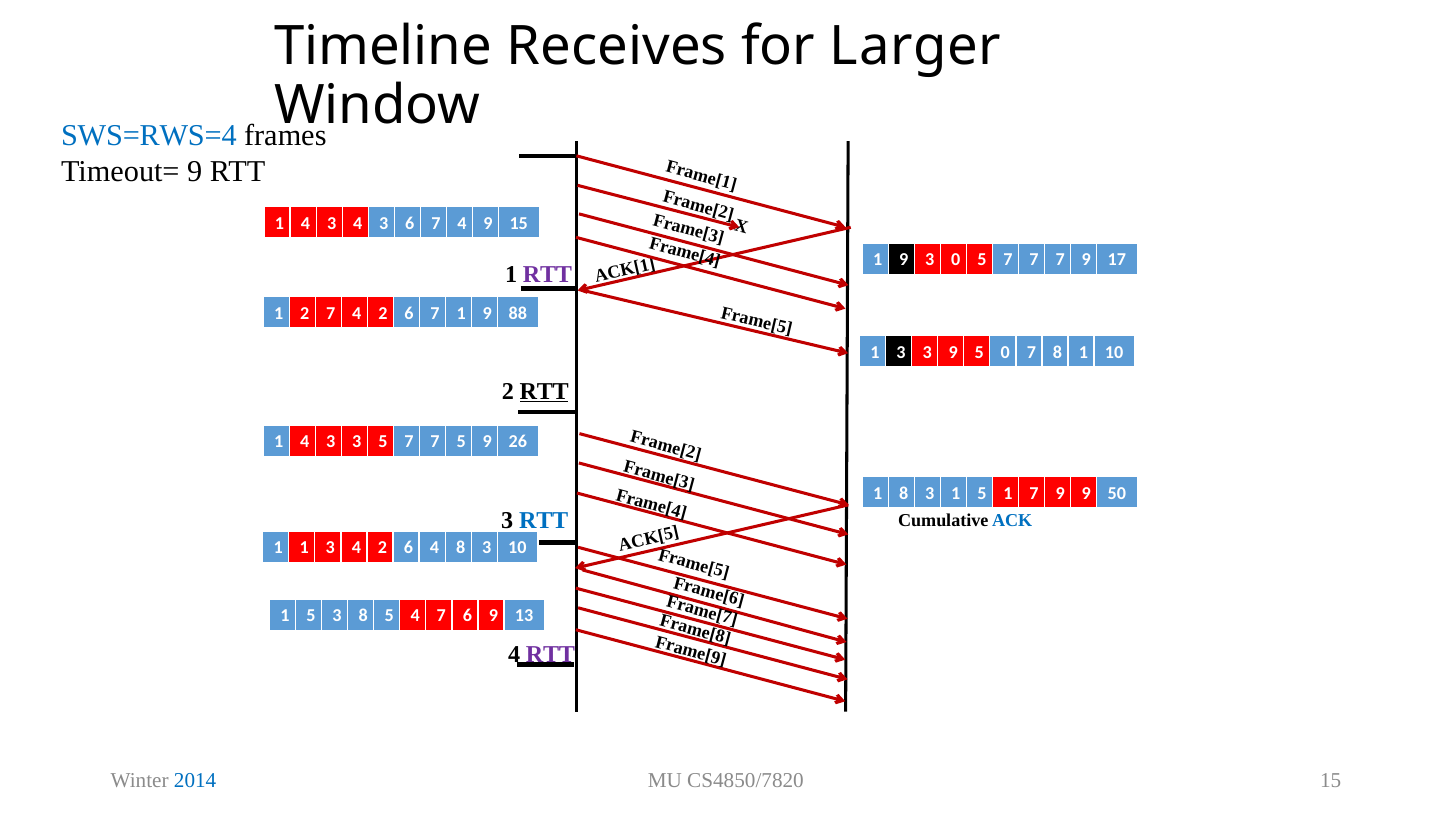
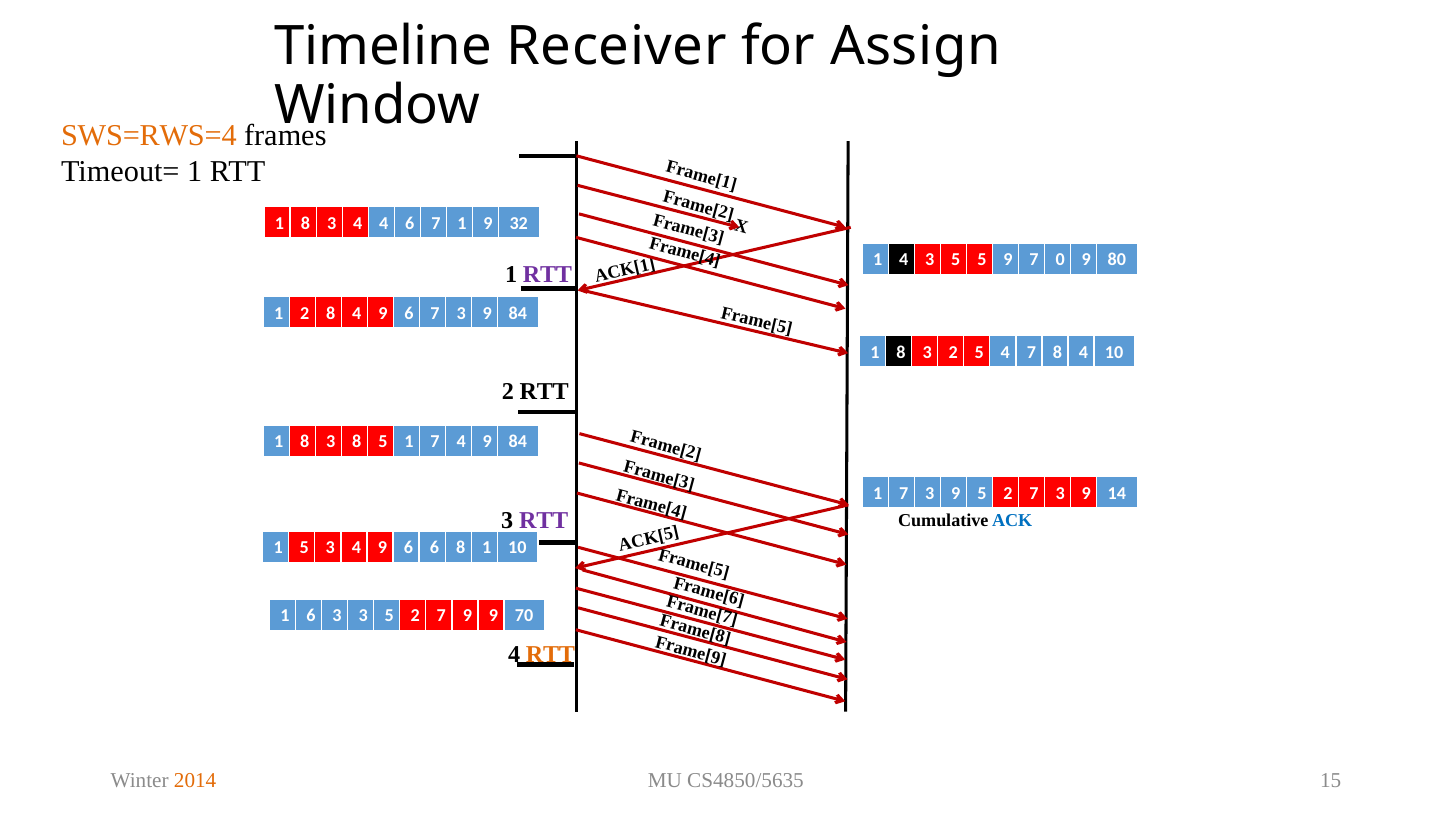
Receives: Receives -> Receiver (617, 47)
Larger: Larger -> Assign (915, 47)
SWS=RWS=4 colour: blue -> orange (149, 135)
Timeout= 9: 9 -> 1 (195, 172)
4: 4 -> 8 (306, 223)
3 4 3: 3 -> 4 (384, 223)
6 7 4: 4 -> 1 (462, 223)
9 15: 15 -> 32 (519, 223)
9: 9 -> 4 (904, 260)
0: 0 -> 5 (956, 260)
7: 7 -> 9 (1008, 260)
7: 7 -> 0 (1060, 260)
17: 17 -> 80 (1117, 260)
2 7: 7 -> 8 (331, 313)
2: 2 -> 9 (383, 313)
6 7 1: 1 -> 3 (461, 313)
88: 88 -> 84 (518, 313)
3: 3 -> 8 (901, 352)
3 9: 9 -> 2 (953, 352)
5 0: 0 -> 4 (1005, 352)
7 8 1: 1 -> 4 (1084, 352)
RTT underline: present -> none (544, 391)
4: 4 -> 8 (305, 442)
3: 3 -> 8 (357, 442)
7: 7 -> 1 (409, 442)
7 5: 5 -> 4 (461, 442)
26: 26 -> 84 (518, 442)
8: 8 -> 7 (904, 493)
1: 1 -> 9 (956, 493)
1: 1 -> 2 (1008, 493)
9: 9 -> 3 (1060, 493)
50: 50 -> 14 (1117, 493)
RTT colour: blue -> purple (544, 520)
1 1: 1 -> 5 (304, 548)
3 4 2: 2 -> 9 (382, 548)
6 4: 4 -> 6 (435, 548)
3: 3 -> 1 (487, 548)
5: 5 -> 6 (311, 616)
3 8: 8 -> 3 (363, 616)
4: 4 -> 2 (415, 616)
7 6: 6 -> 9 (467, 616)
13: 13 -> 70 (524, 616)
RTT colour: purple -> orange (550, 655)
2014 colour: blue -> orange (195, 780)
CS4850/7820: CS4850/7820 -> CS4850/5635 (746, 780)
